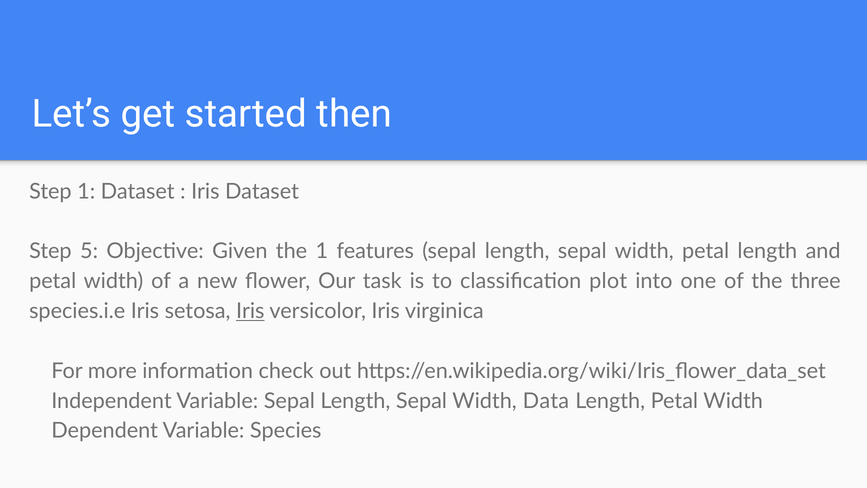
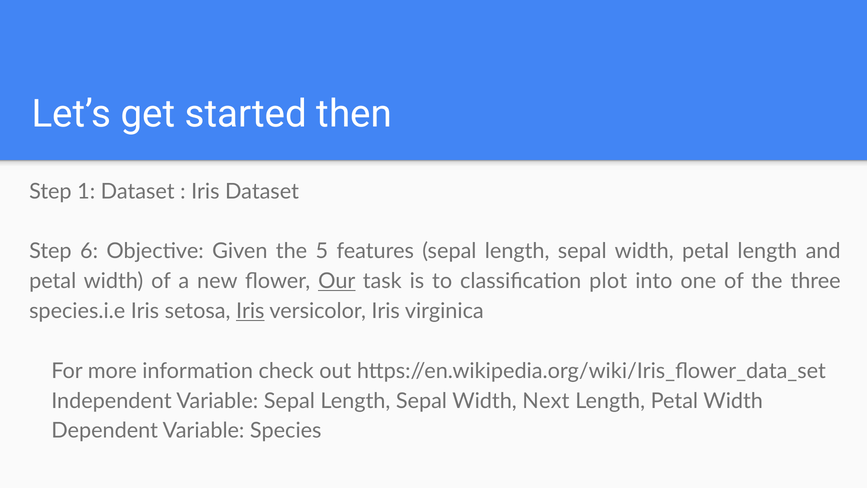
5: 5 -> 6 (89, 251)
the 1: 1 -> 5 (322, 251)
Our underline: none -> present (337, 281)
Data: Data -> Next (546, 401)
